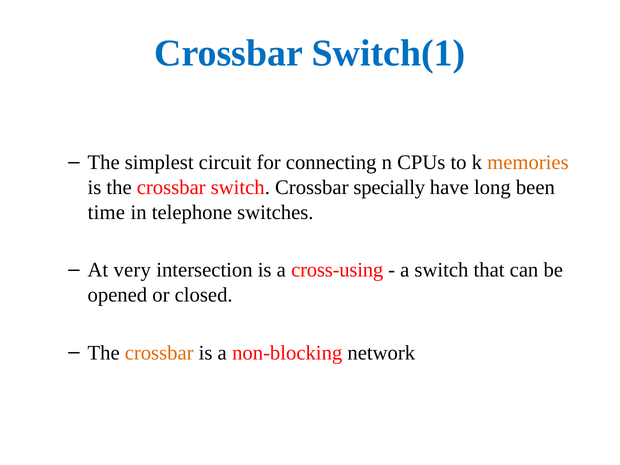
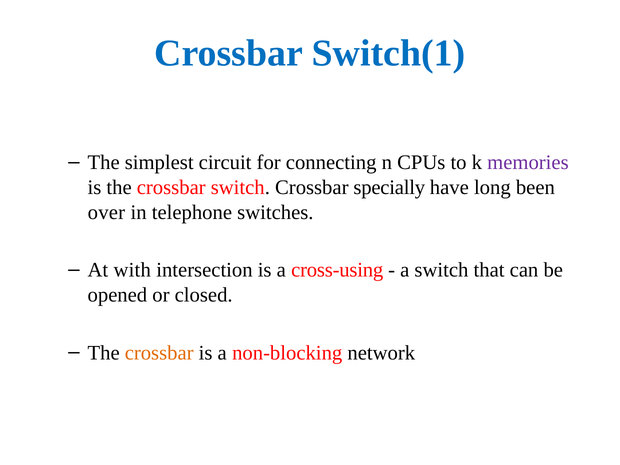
memories colour: orange -> purple (528, 163)
time: time -> over (106, 212)
very: very -> with (132, 270)
